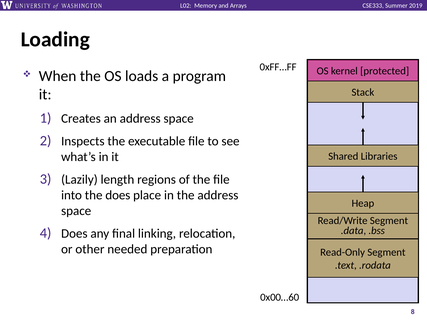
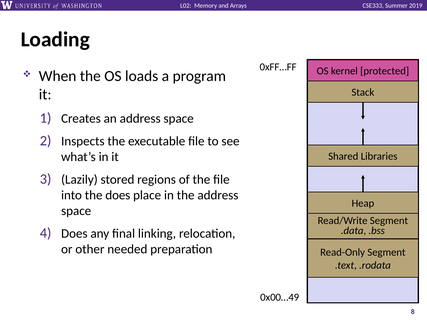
length: length -> stored (118, 180)
0x00…60: 0x00…60 -> 0x00…49 (280, 298)
